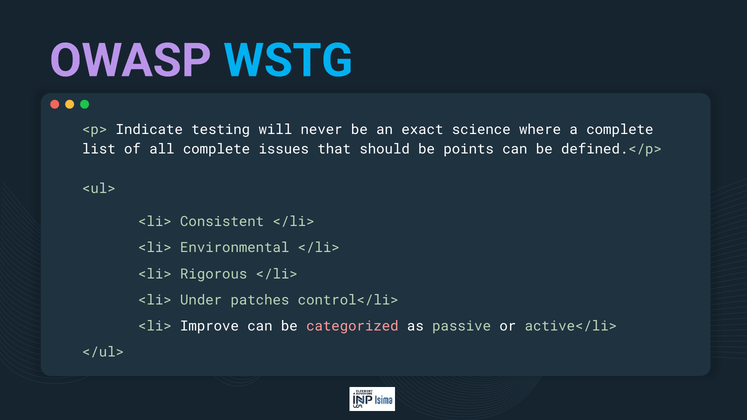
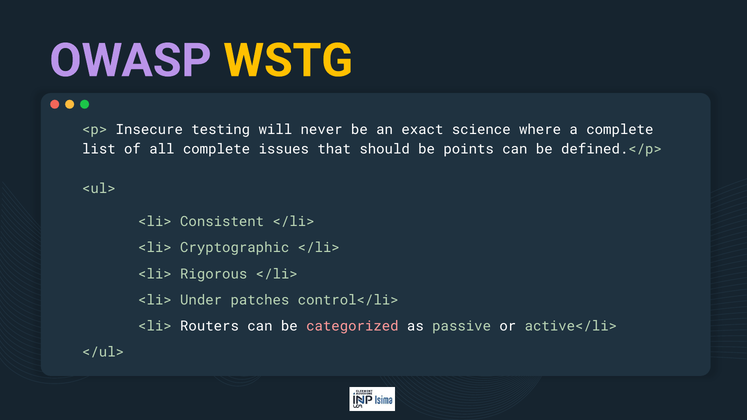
WSTG colour: light blue -> yellow (288, 61)
Indicate: Indicate -> Insecure (149, 130)
Environmental: Environmental -> Cryptographic (235, 248)
Improve: Improve -> Routers (210, 326)
